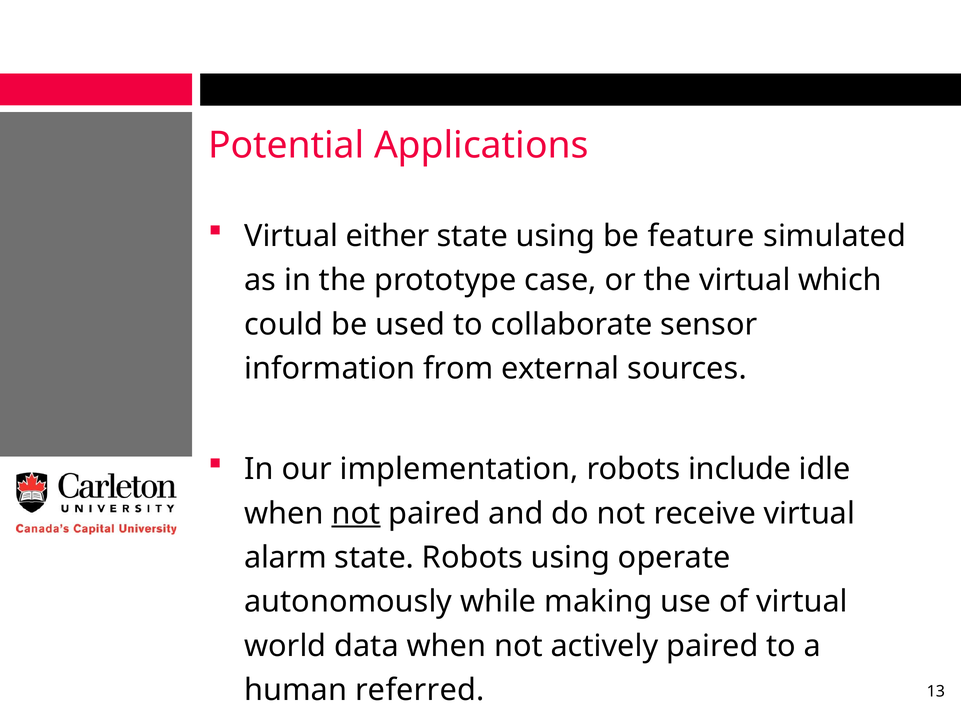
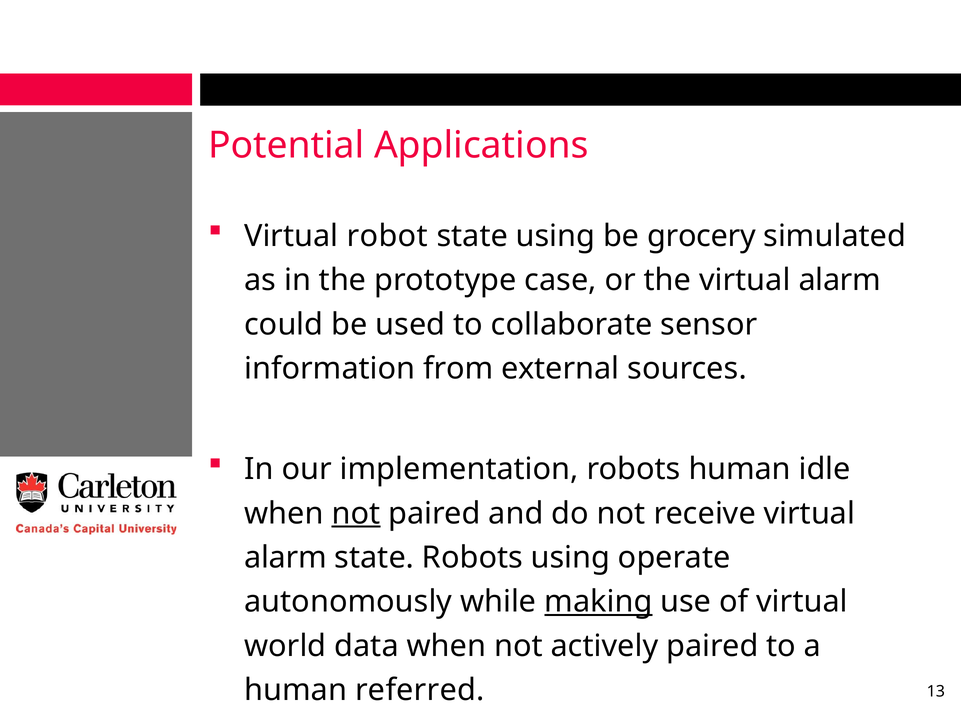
either: either -> robot (387, 236)
feature: feature -> grocery (701, 236)
the virtual which: which -> alarm (840, 280)
robots include: include -> human (740, 469)
making underline: none -> present (598, 602)
